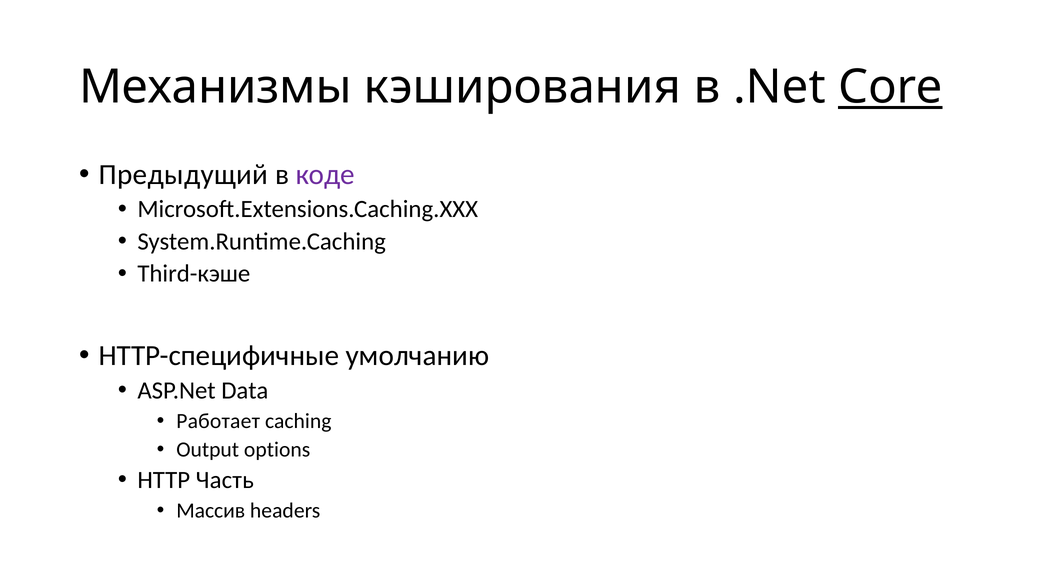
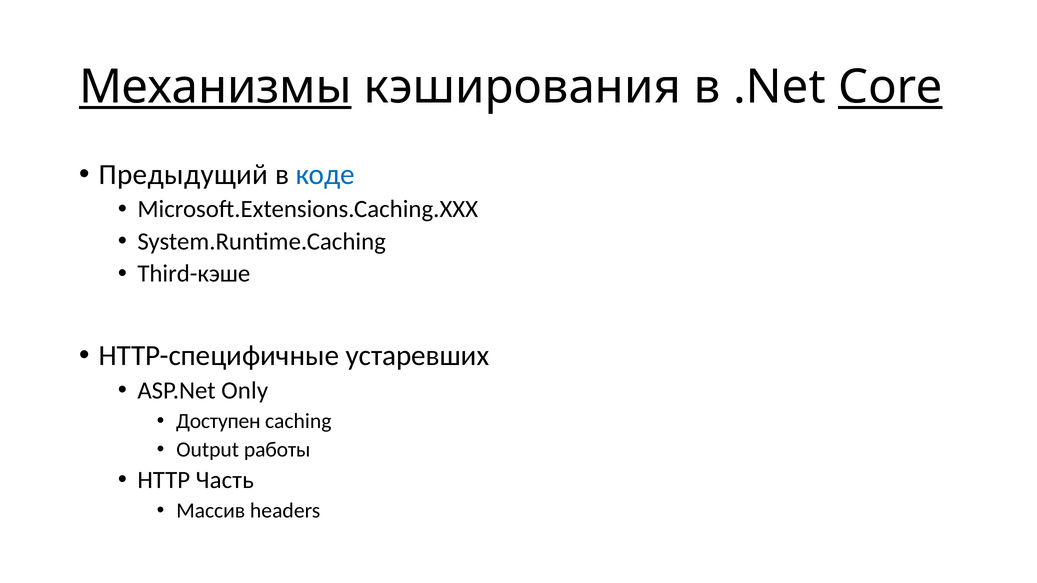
Механизмы underline: none -> present (215, 87)
коде colour: purple -> blue (325, 175)
умолчанию: умолчанию -> устаревших (417, 356)
Data: Data -> Only (245, 391)
Работает: Работает -> Доступен (218, 421)
options: options -> работы (277, 450)
